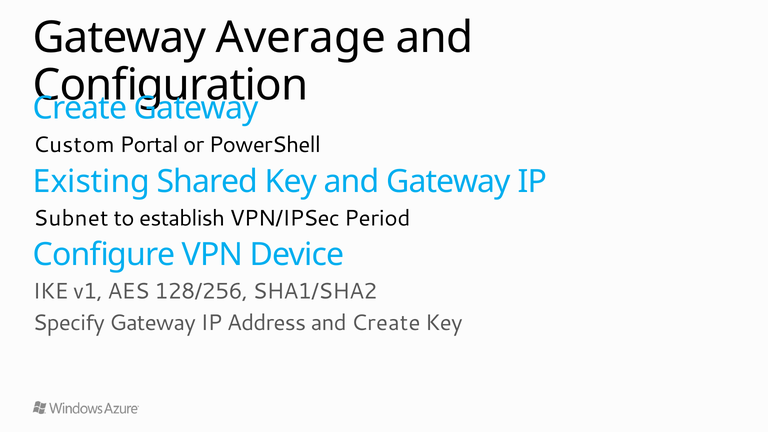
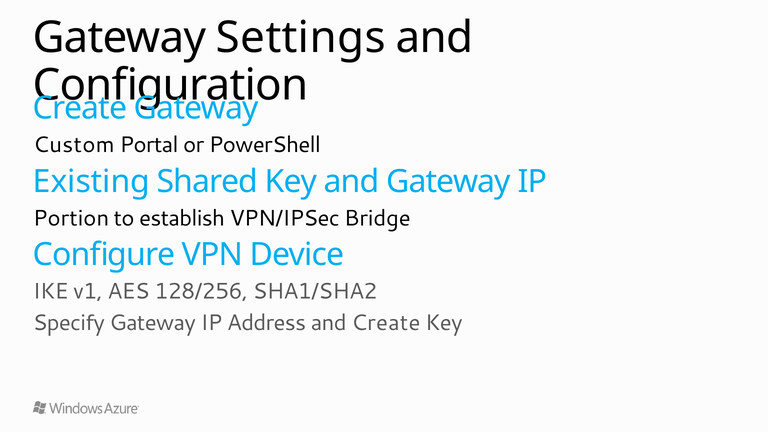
Average: Average -> Settings (301, 38)
Subnet: Subnet -> Portion (71, 218)
Period: Period -> Bridge (377, 218)
